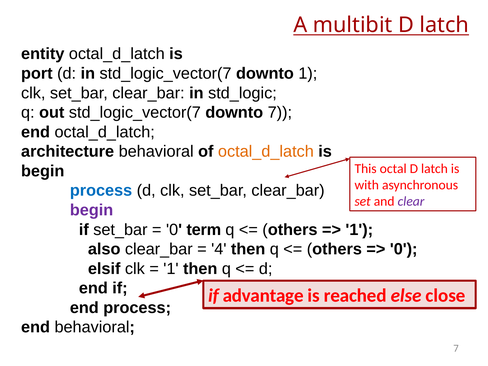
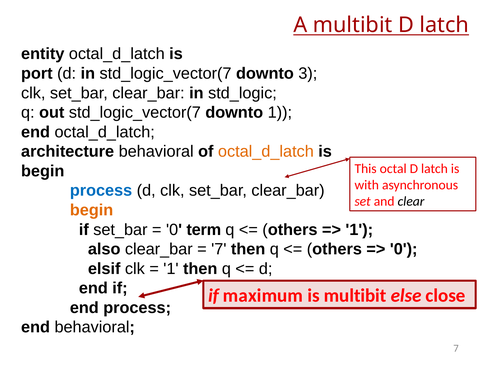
downto 1: 1 -> 3 (308, 73)
downto 7: 7 -> 1 (280, 113)
clear colour: purple -> black (411, 201)
begin colour: purple -> orange (92, 210)
4: 4 -> 7 (219, 249)
advantage: advantage -> maximum (263, 296)
is reached: reached -> multibit (355, 296)
